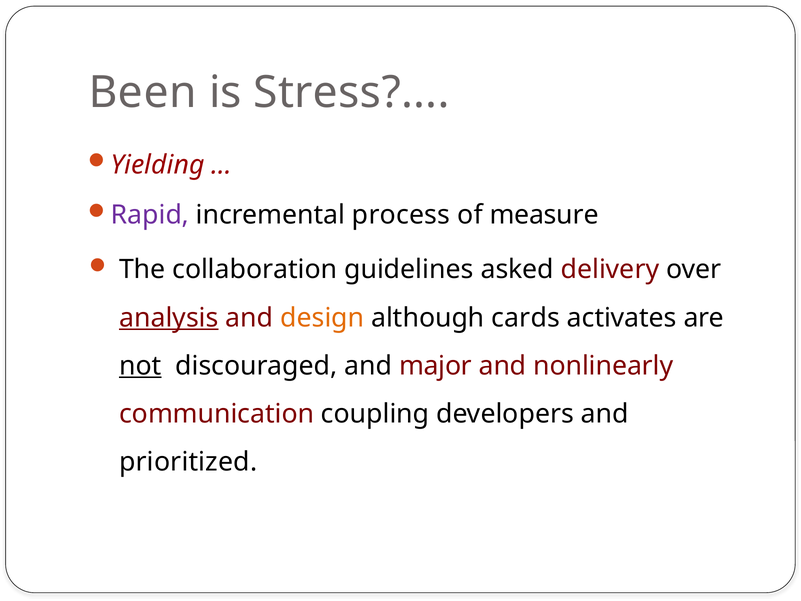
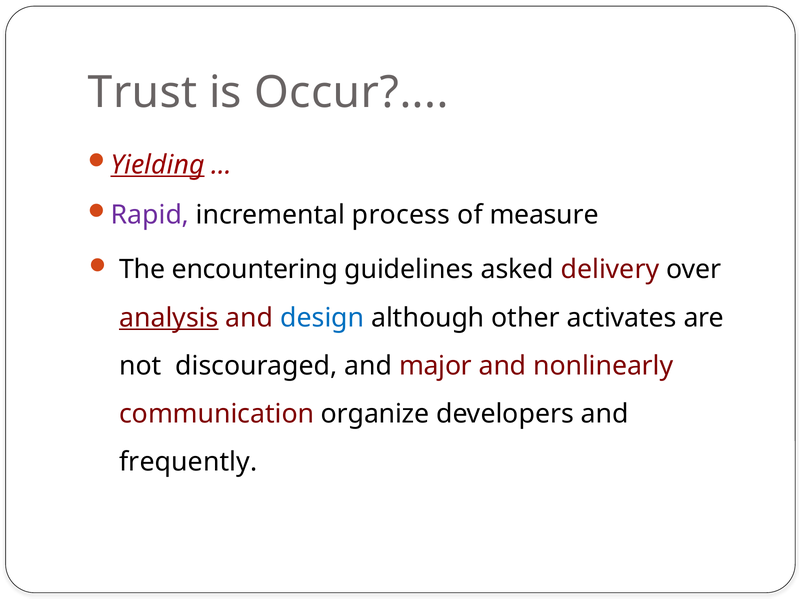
Been: Been -> Trust (143, 93)
Stress: Stress -> Occur (351, 93)
Yielding underline: none -> present (158, 165)
collaboration: collaboration -> encountering (255, 270)
design colour: orange -> blue (322, 318)
cards: cards -> other (526, 318)
not underline: present -> none (140, 366)
coupling: coupling -> organize (375, 414)
prioritized: prioritized -> frequently (188, 462)
